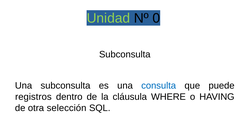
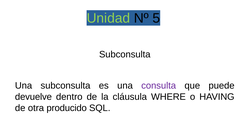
0: 0 -> 5 (156, 18)
consulta colour: blue -> purple (159, 86)
registros: registros -> devuelve (33, 97)
selección: selección -> producido (67, 108)
